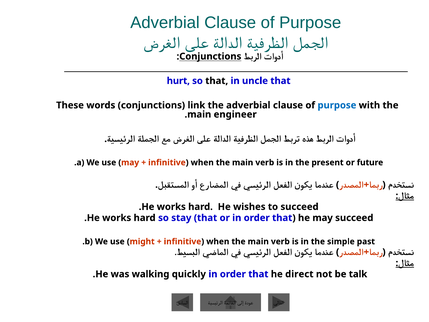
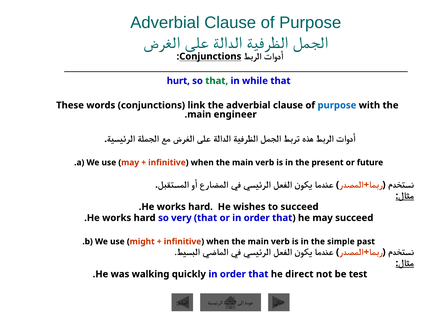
that colour: black -> green (217, 81)
uncle: uncle -> while (255, 81)
stay: stay -> very (181, 218)
talk: talk -> test (358, 274)
